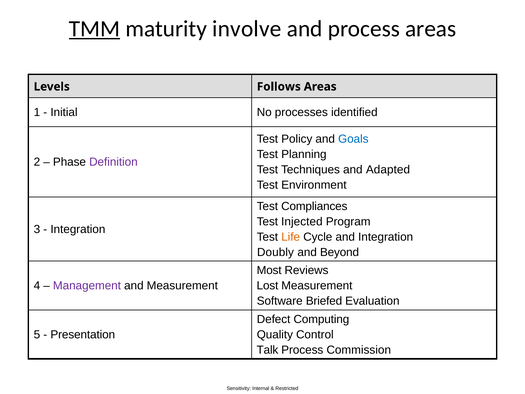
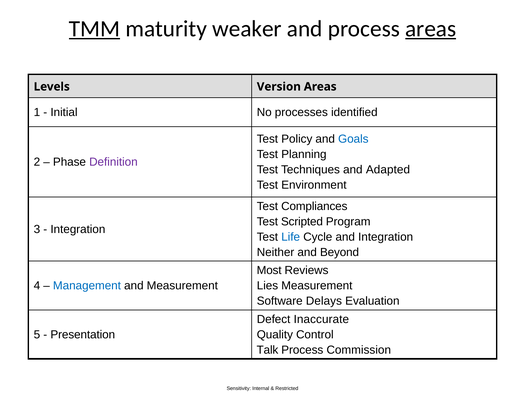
involve: involve -> weaker (247, 29)
areas underline: none -> present (431, 29)
Follows: Follows -> Version (279, 87)
Injected: Injected -> Scripted (302, 221)
Life colour: orange -> blue (291, 237)
Doubly: Doubly -> Neither (276, 252)
Management colour: purple -> blue (87, 286)
Lost: Lost -> Lies (267, 286)
Briefed: Briefed -> Delays (324, 301)
Computing: Computing -> Inaccurate (321, 319)
